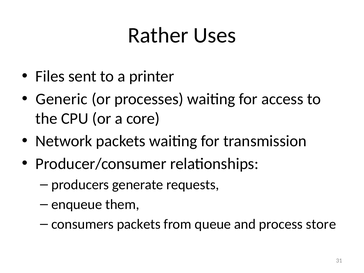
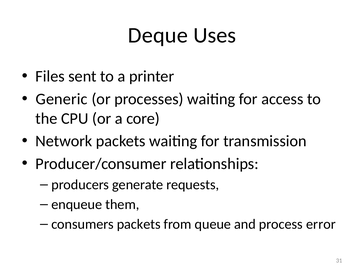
Rather: Rather -> Deque (158, 35)
store: store -> error (321, 224)
